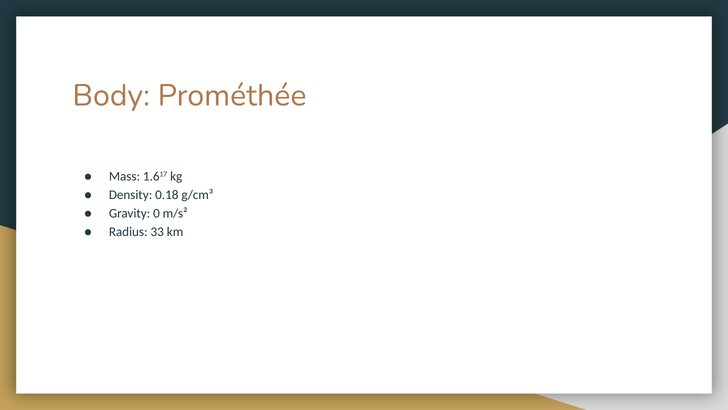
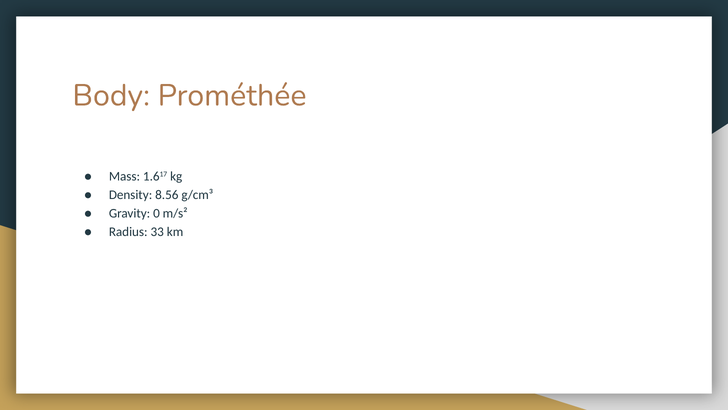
0.18: 0.18 -> 8.56 (167, 195)
